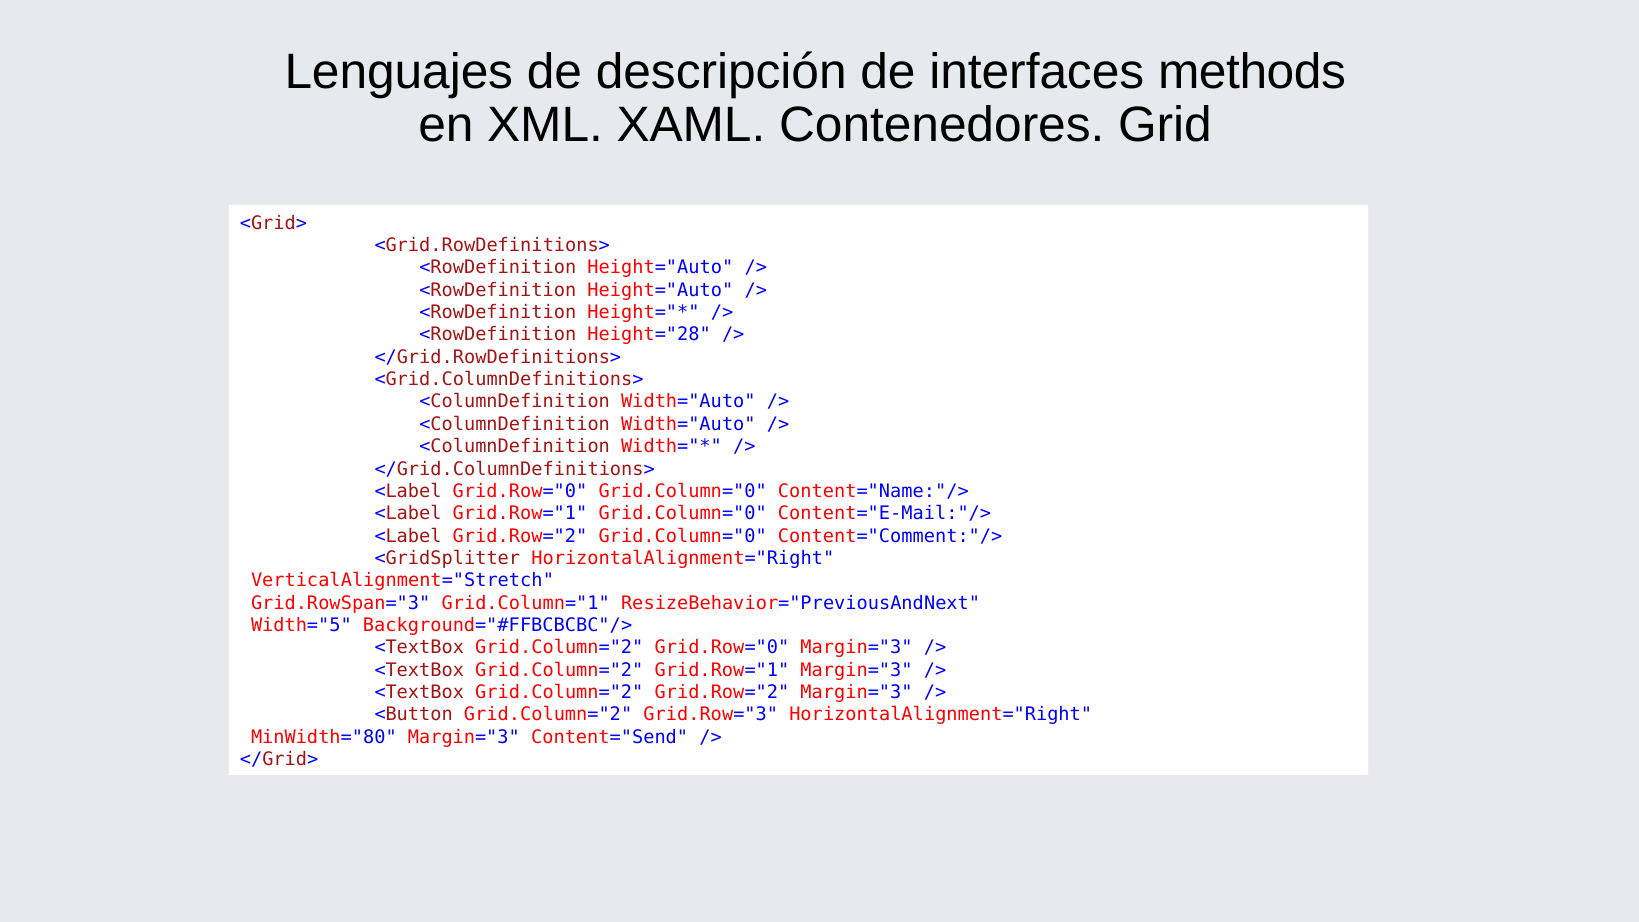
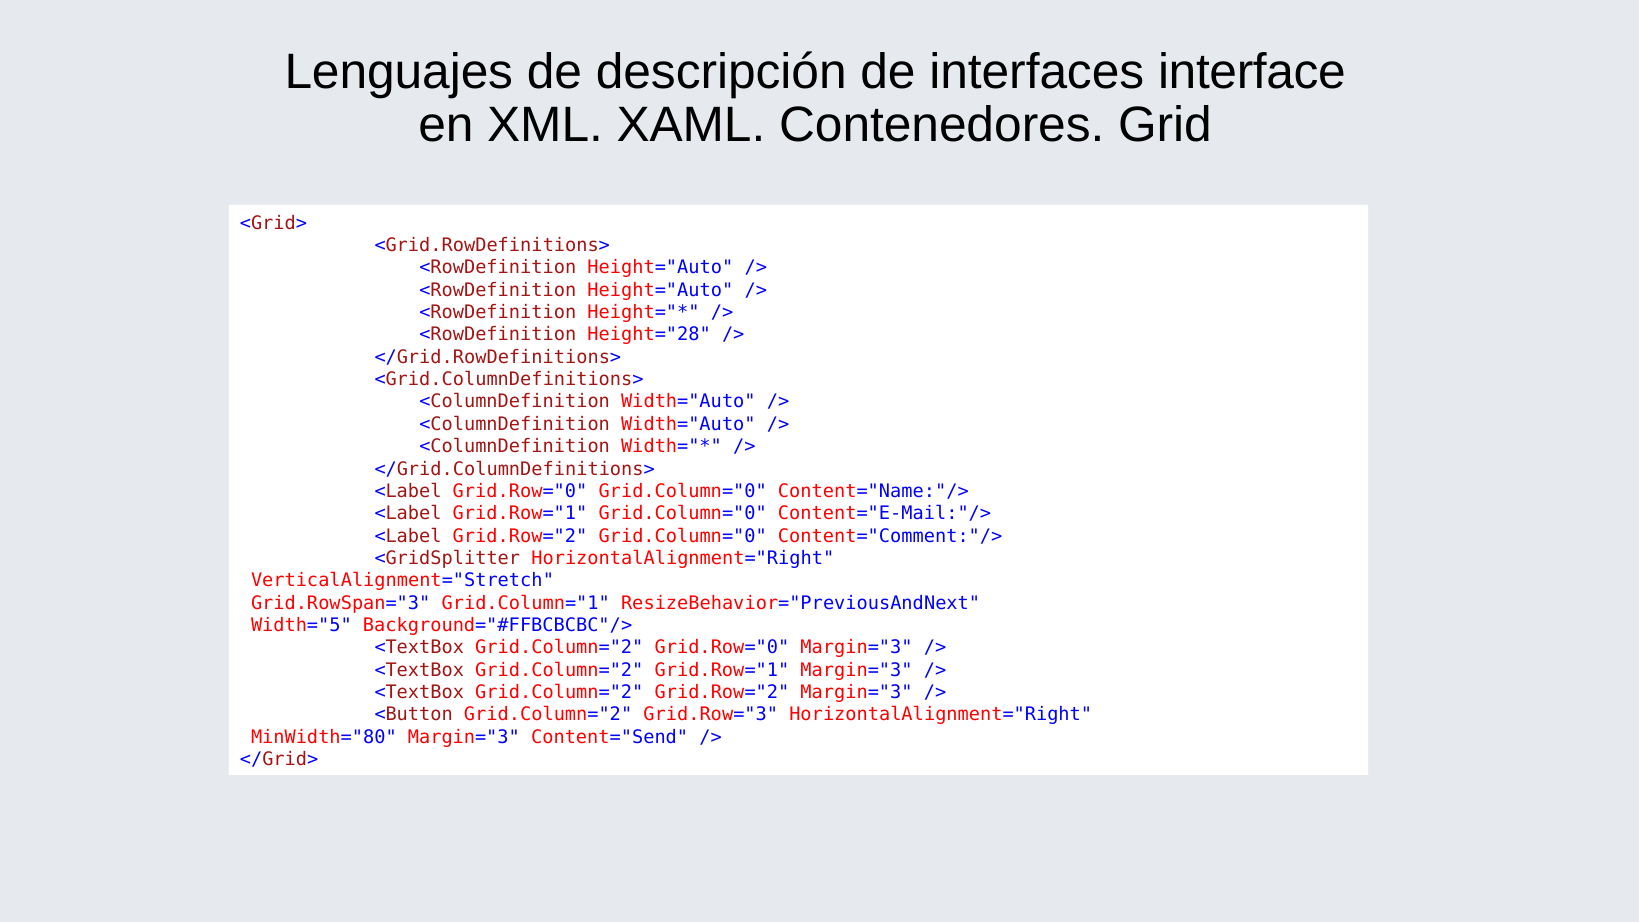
methods: methods -> interface (1252, 72)
